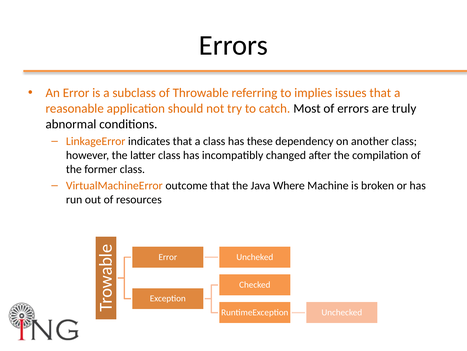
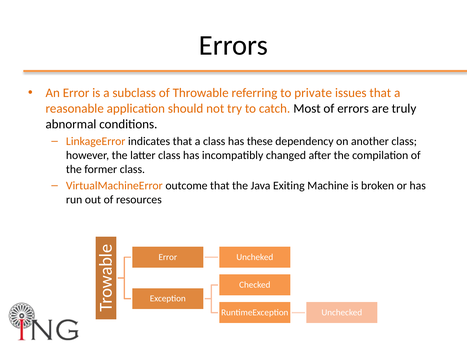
implies: implies -> private (313, 93)
Where: Where -> Exiting (289, 185)
